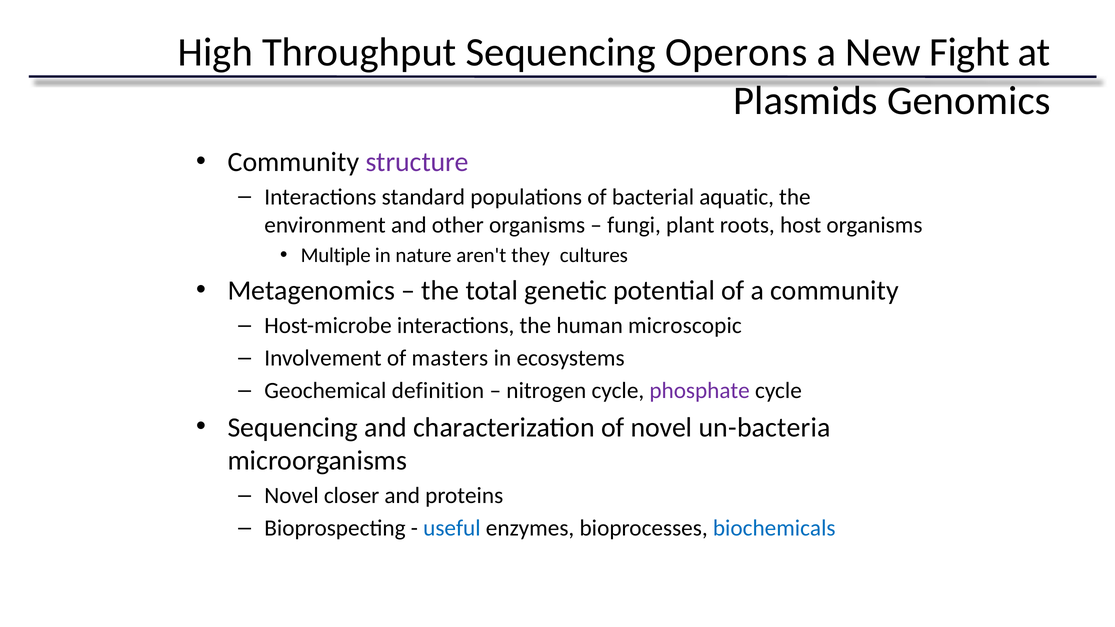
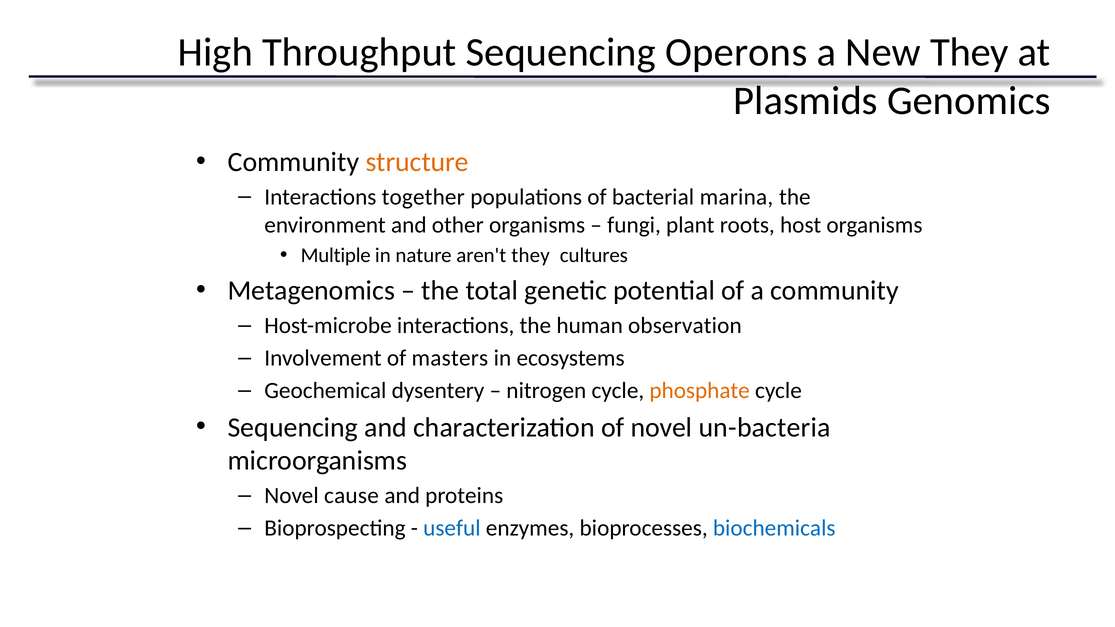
New Fight: Fight -> They (969, 52)
structure colour: purple -> orange (417, 162)
standard: standard -> together (423, 197)
aquatic: aquatic -> marina (736, 197)
microscopic: microscopic -> observation (685, 326)
definition: definition -> dysentery (438, 391)
phosphate colour: purple -> orange (700, 391)
closer: closer -> cause (351, 496)
